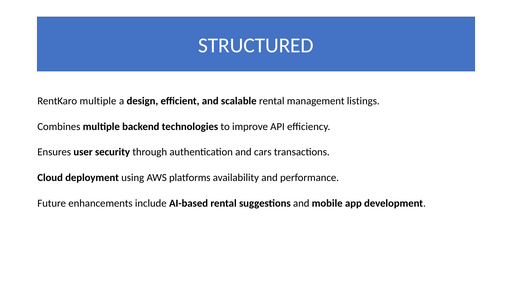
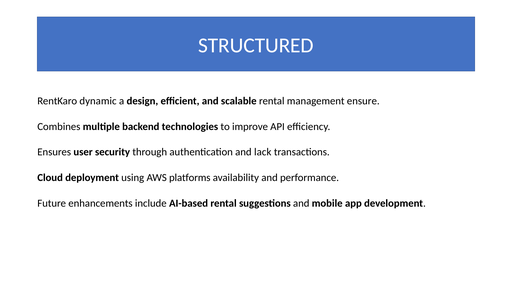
RentKaro multiple: multiple -> dynamic (98, 101)
listings: listings -> ensure (363, 101)
cars: cars -> lack (263, 152)
